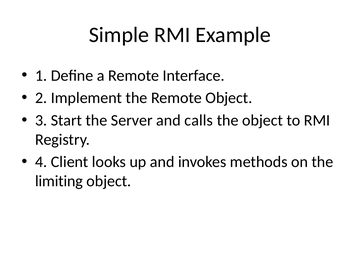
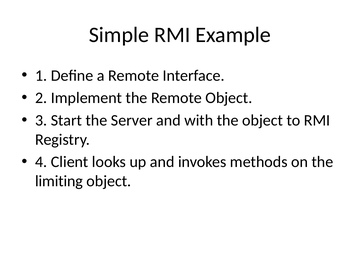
calls: calls -> with (199, 120)
